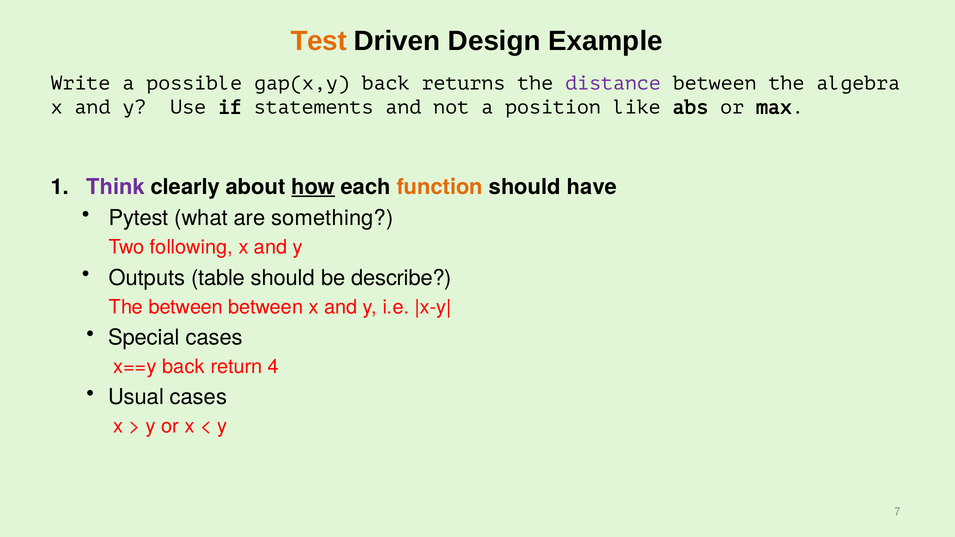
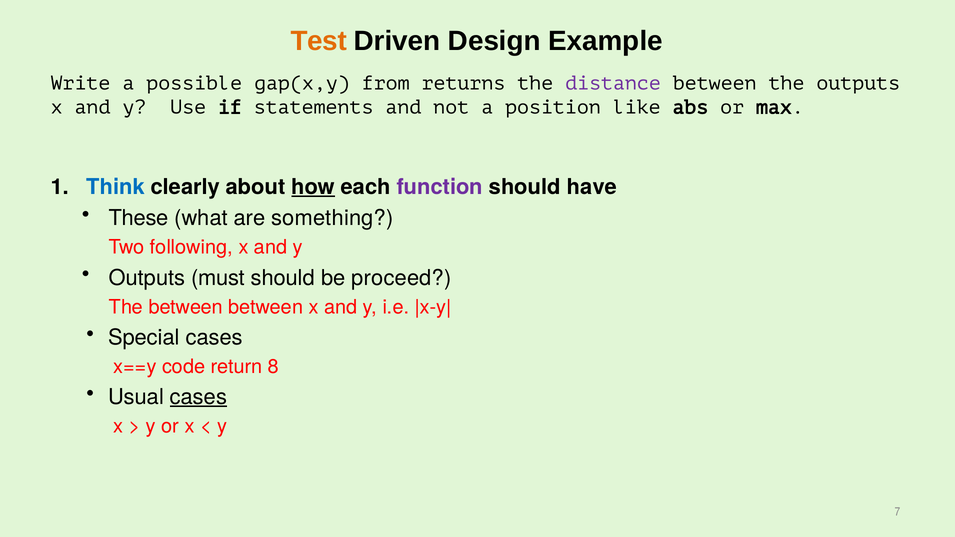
gap(x,y back: back -> from (386, 83)
the algebra: algebra -> outputs (858, 83)
Think colour: purple -> blue (116, 187)
function colour: orange -> purple (440, 187)
Pytest: Pytest -> These (139, 218)
table: table -> must (218, 278)
describe: describe -> proceed (401, 278)
x==y back: back -> code (184, 367)
4: 4 -> 8 (273, 367)
cases underline: none -> present (198, 397)
